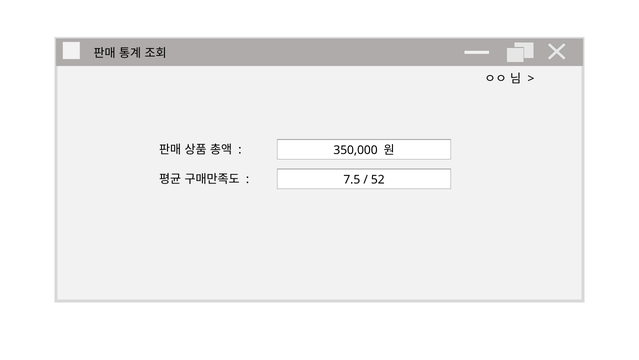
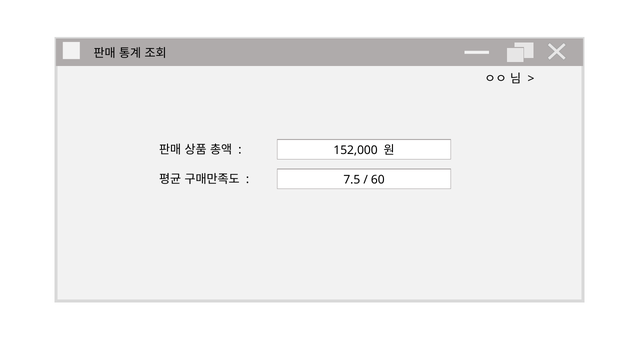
350,000: 350,000 -> 152,000 (356, 150)
52: 52 -> 60 (378, 179)
